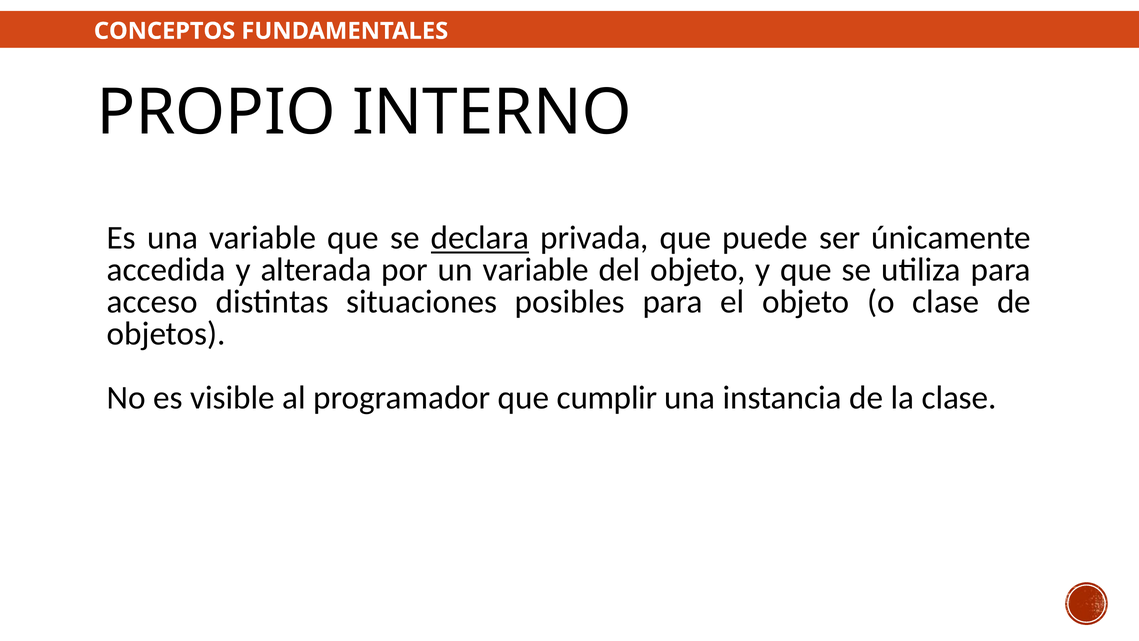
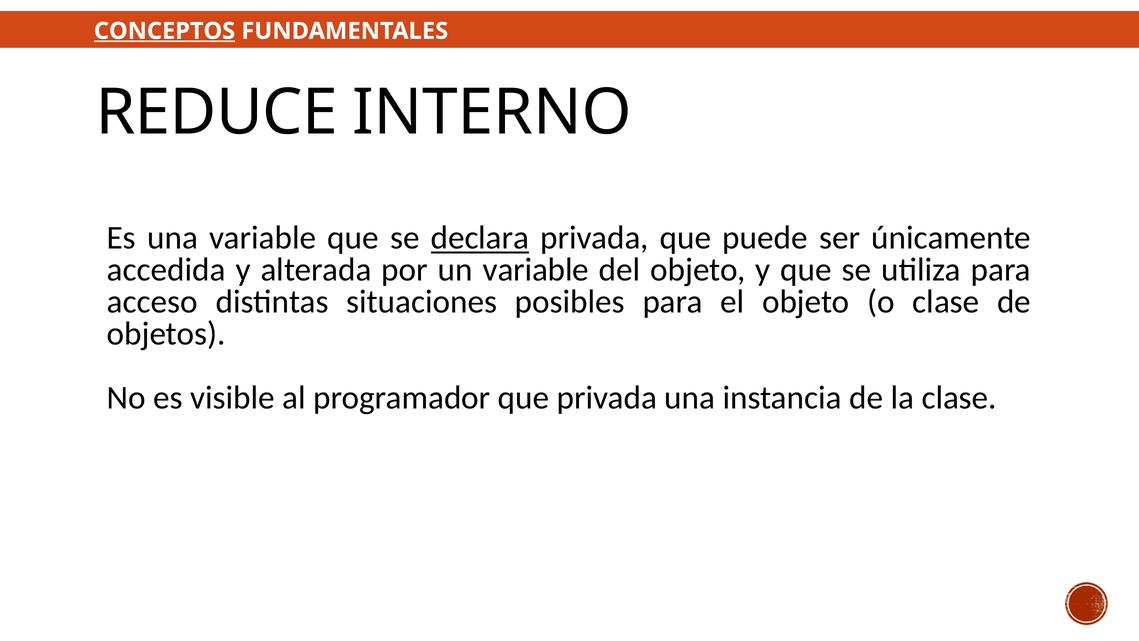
CONCEPTOS underline: none -> present (165, 31)
PROPIO: PROPIO -> REDUCE (217, 113)
que cumplir: cumplir -> privada (607, 397)
